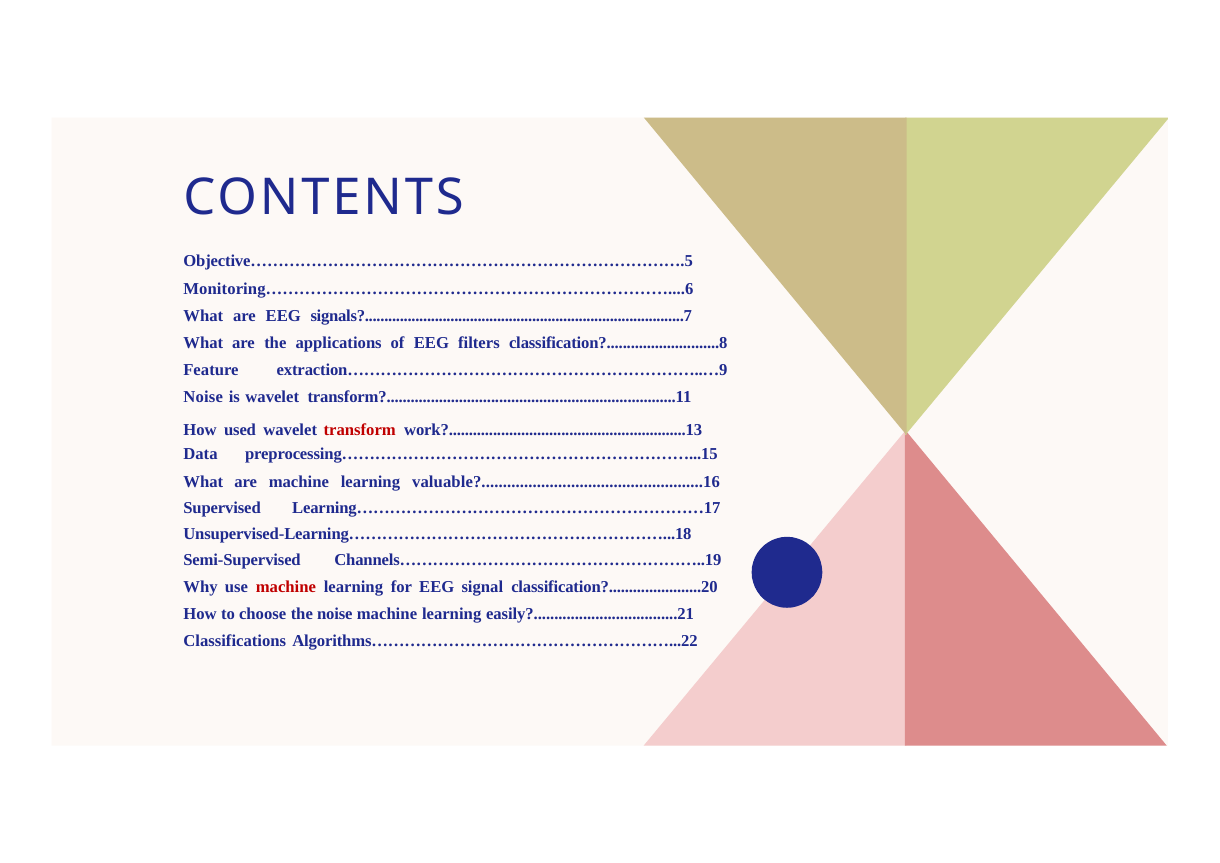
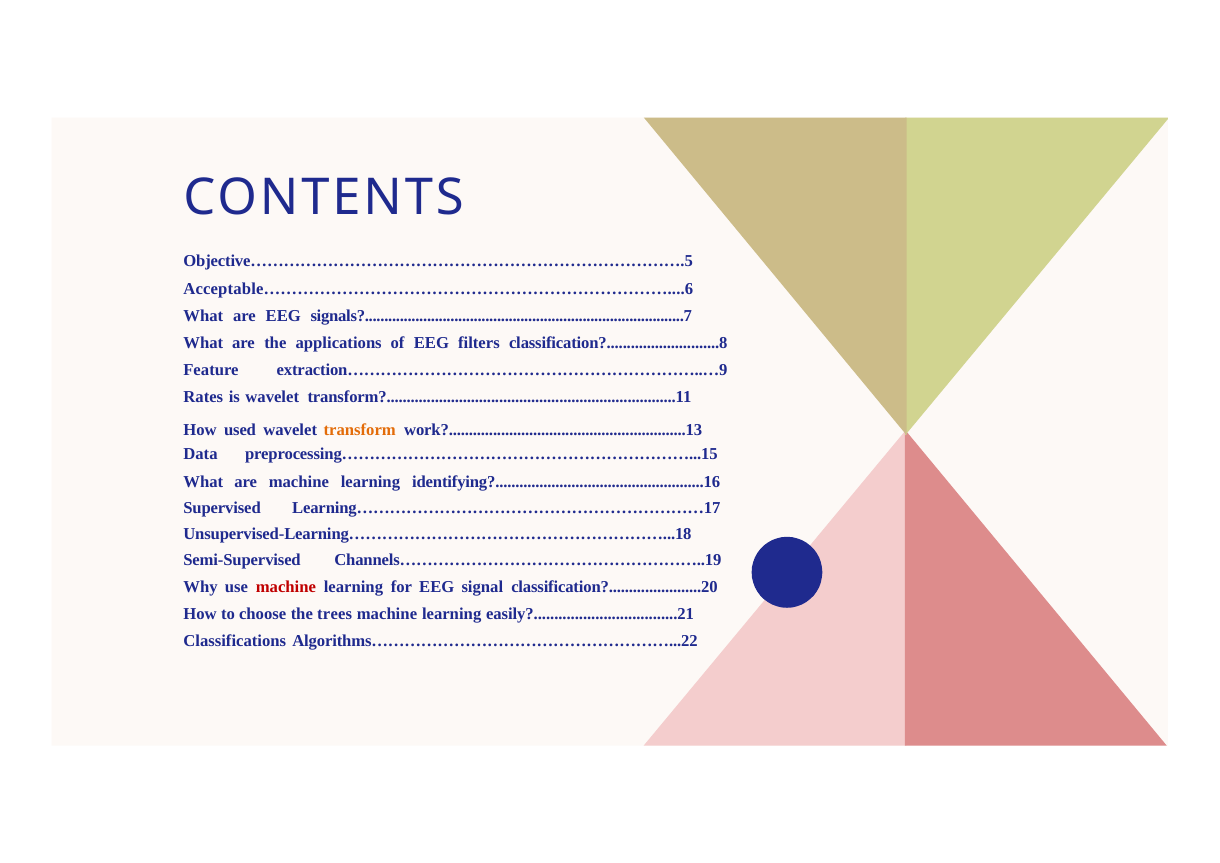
Monitoring………………………………………………………………....6: Monitoring………………………………………………………………....6 -> Acceptable………………………………………………………………....6 (438, 289)
Noise: Noise -> Rates (203, 397)
transform colour: red -> orange (360, 430)
valuable?....................................................16: valuable?....................................................16 -> identifying?....................................................16 (566, 481)
the noise: noise -> trees (335, 614)
